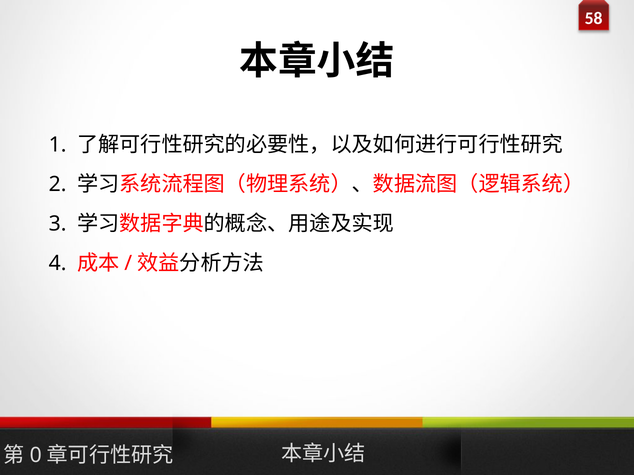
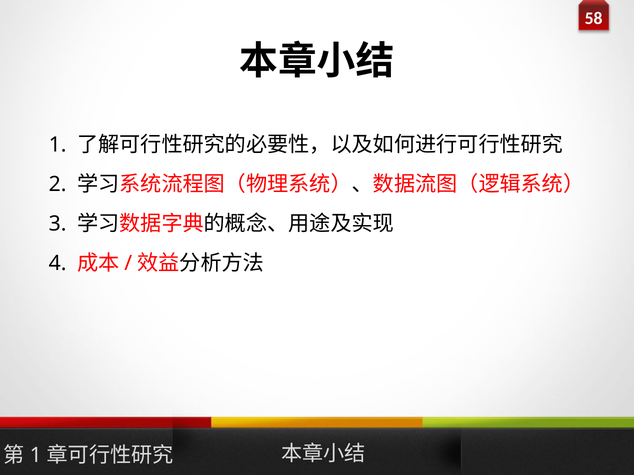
0: 0 -> 1 (36, 456)
